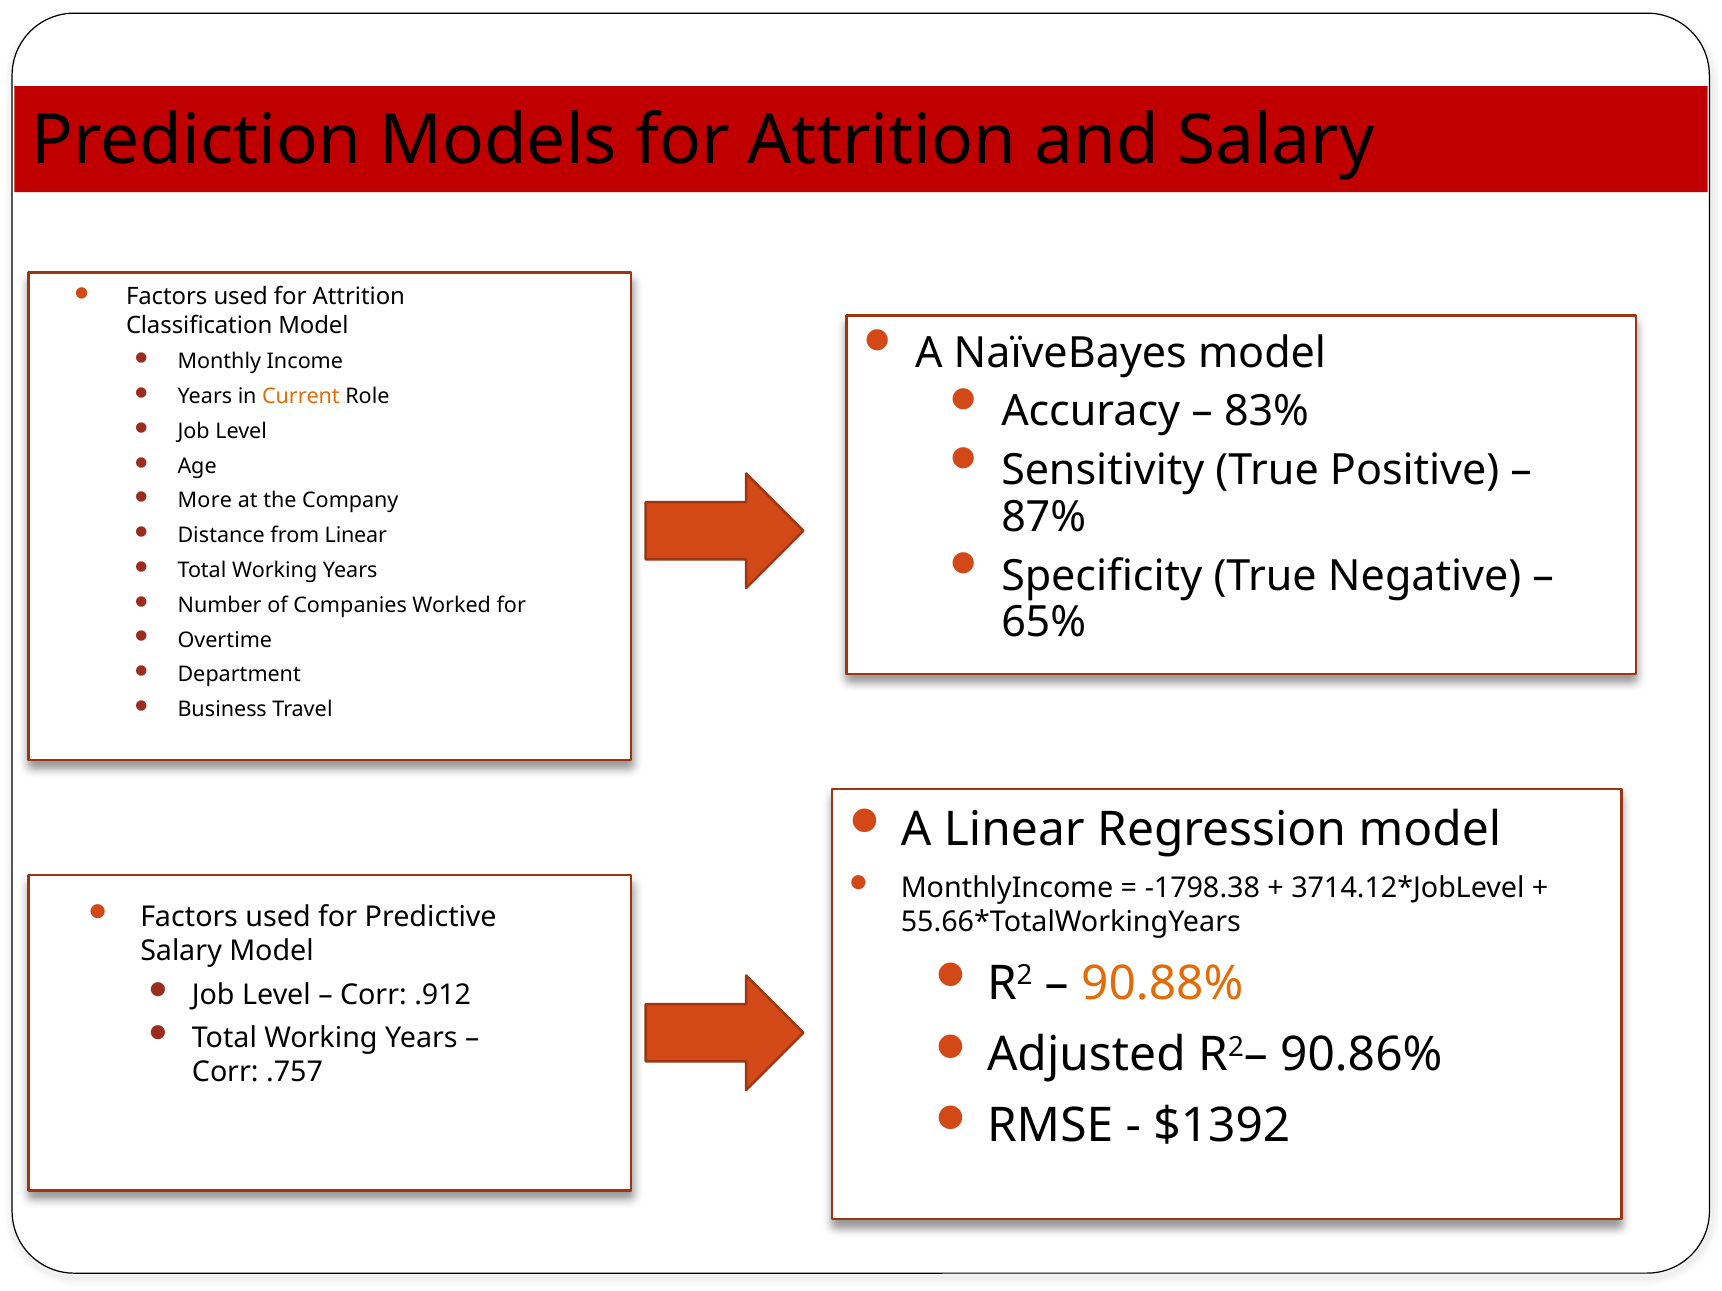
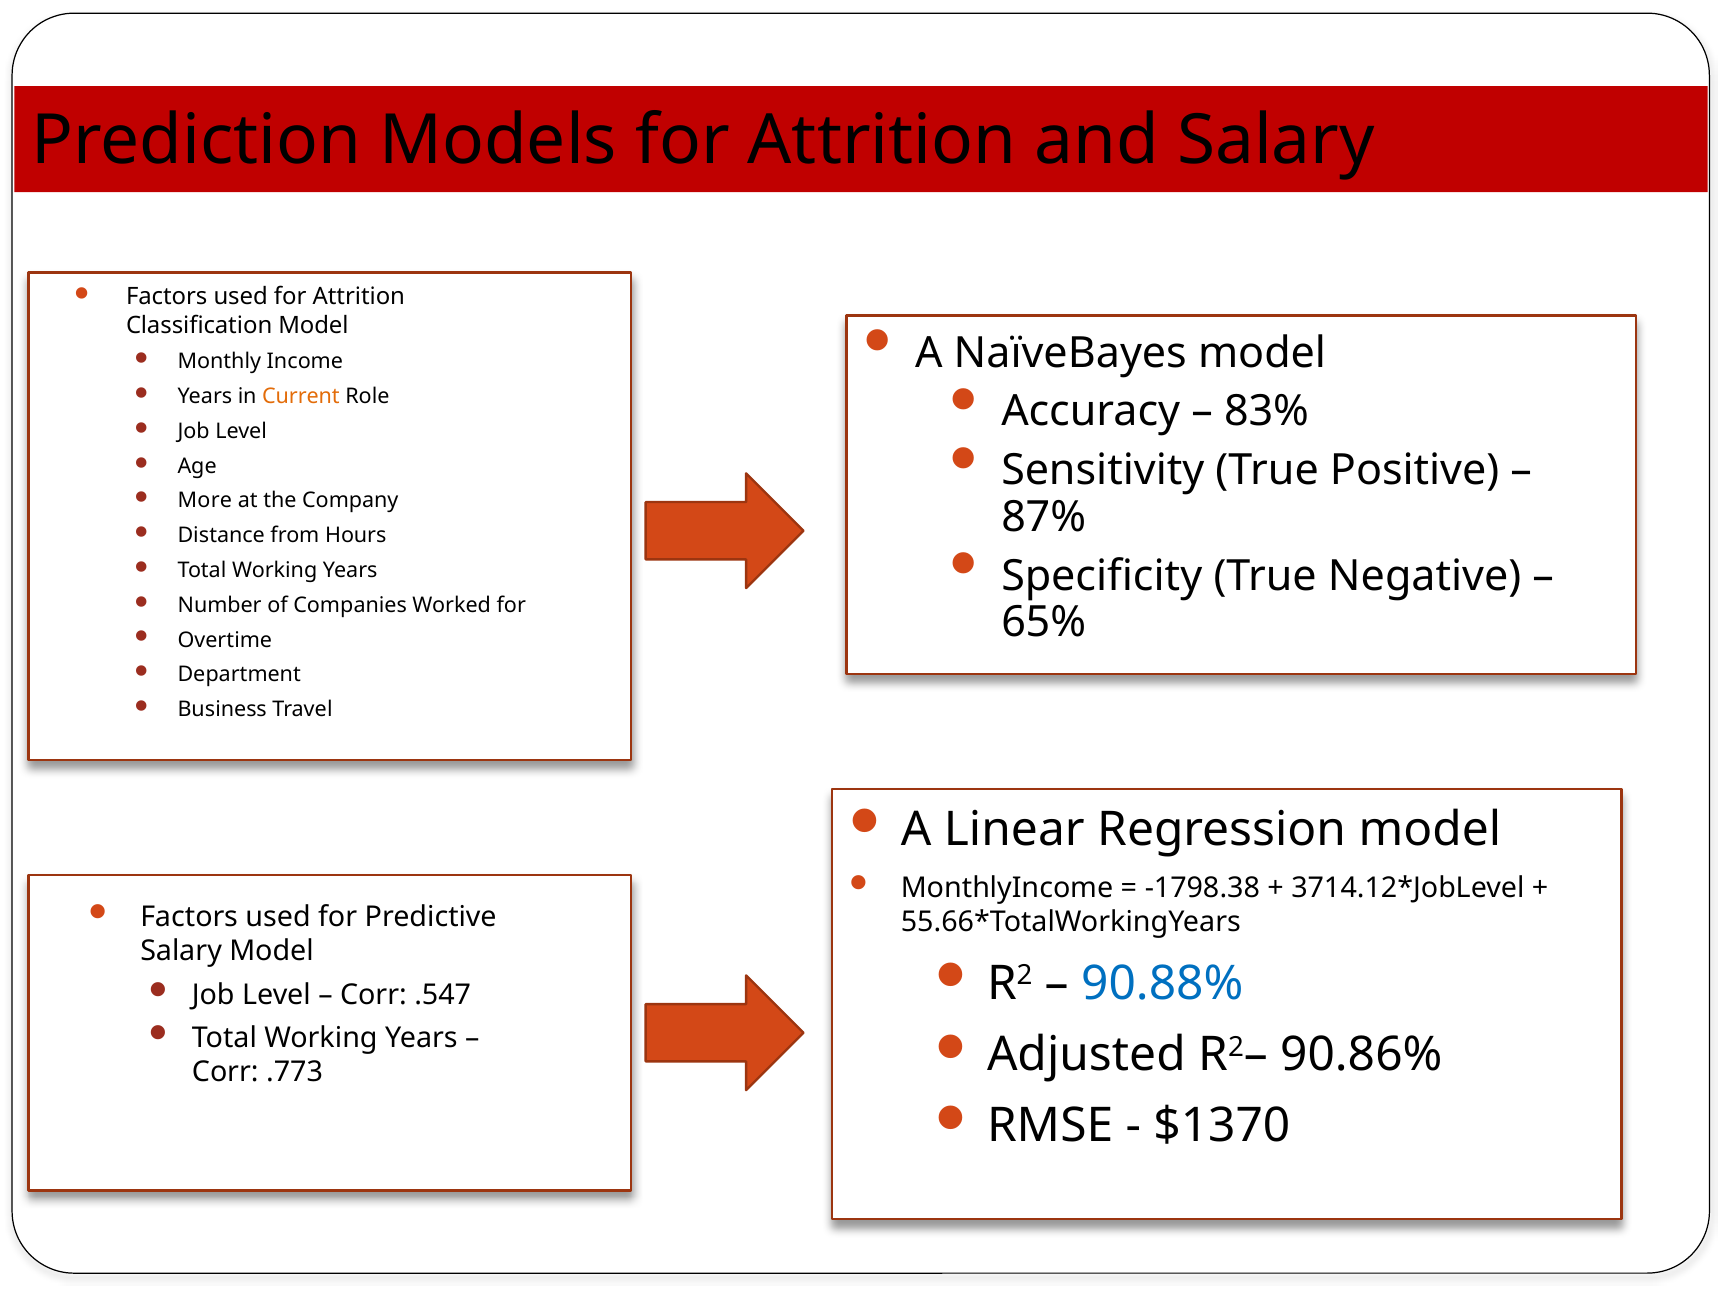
from Linear: Linear -> Hours (356, 536)
90.88% colour: orange -> blue (1162, 984)
.912: .912 -> .547 (443, 995)
.757: .757 -> .773 (295, 1073)
$1392: $1392 -> $1370 (1222, 1126)
